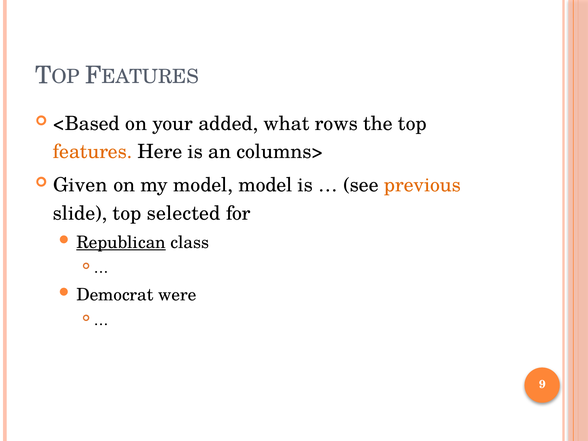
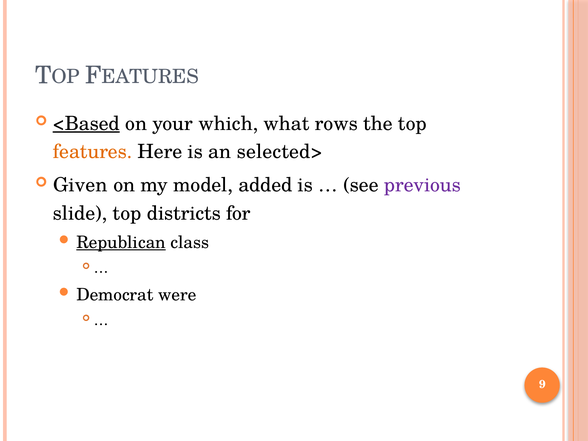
<Based underline: none -> present (86, 124)
added: added -> which (228, 124)
columns>: columns> -> selected> (280, 152)
model model: model -> added (265, 185)
previous colour: orange -> purple (422, 185)
selected: selected -> districts (184, 213)
